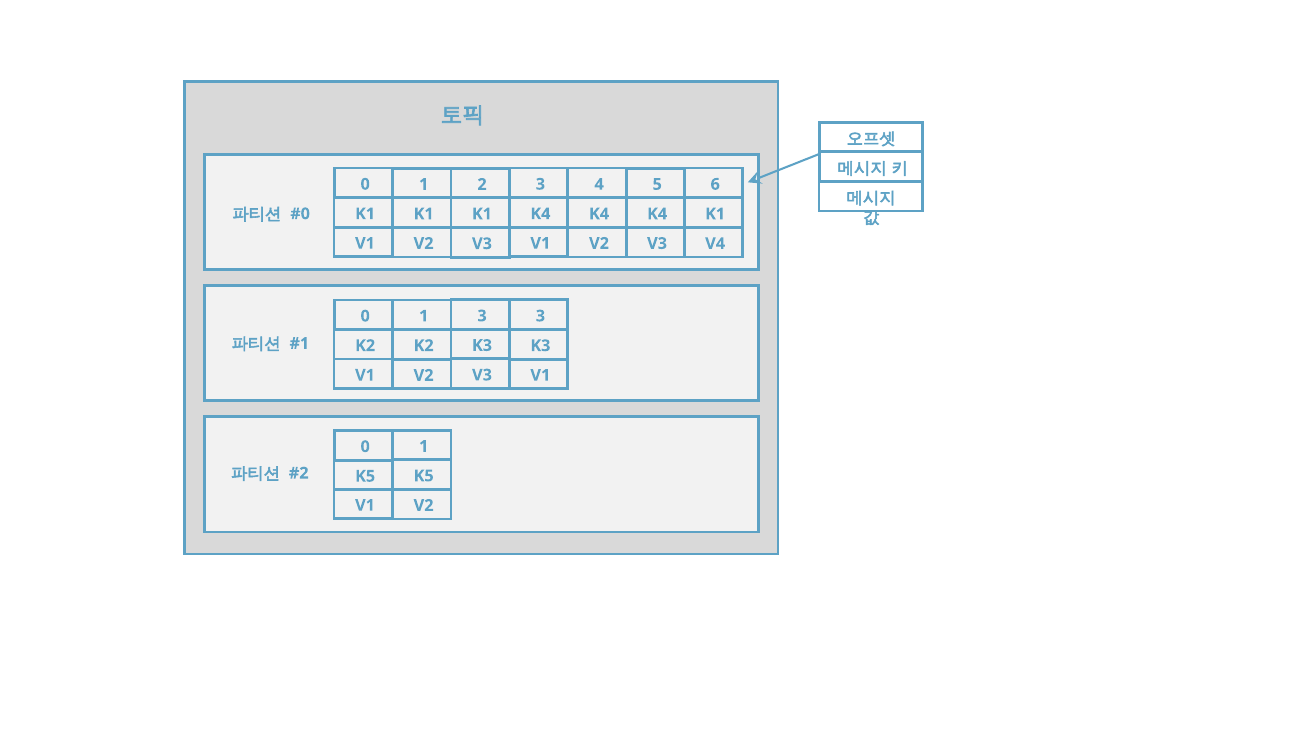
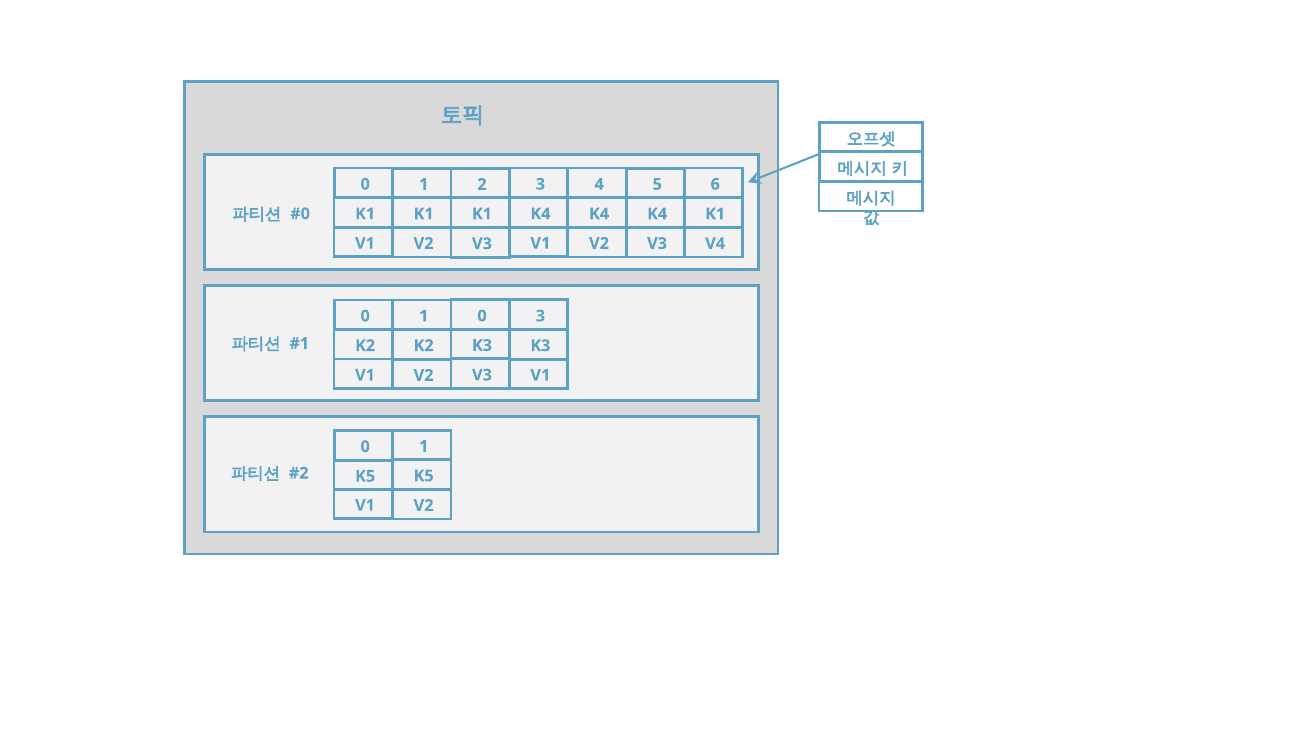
1 3: 3 -> 0 (482, 316)
